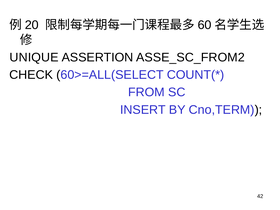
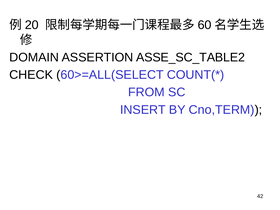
UNIQUE: UNIQUE -> DOMAIN (34, 57)
ASSE_SC_FROM2: ASSE_SC_FROM2 -> ASSE_SC_TABLE2 (191, 57)
